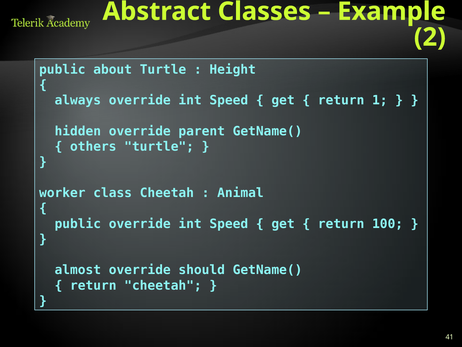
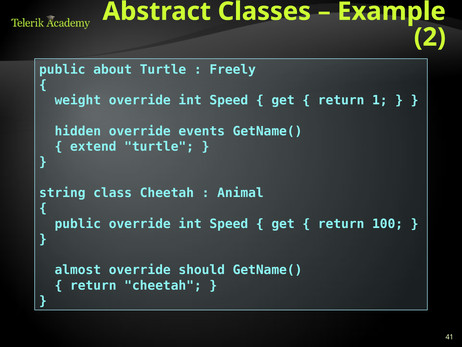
Height: Height -> Freely (233, 69)
always: always -> weight (78, 100)
parent: parent -> events (202, 131)
others: others -> extend (93, 146)
worker: worker -> string (62, 193)
